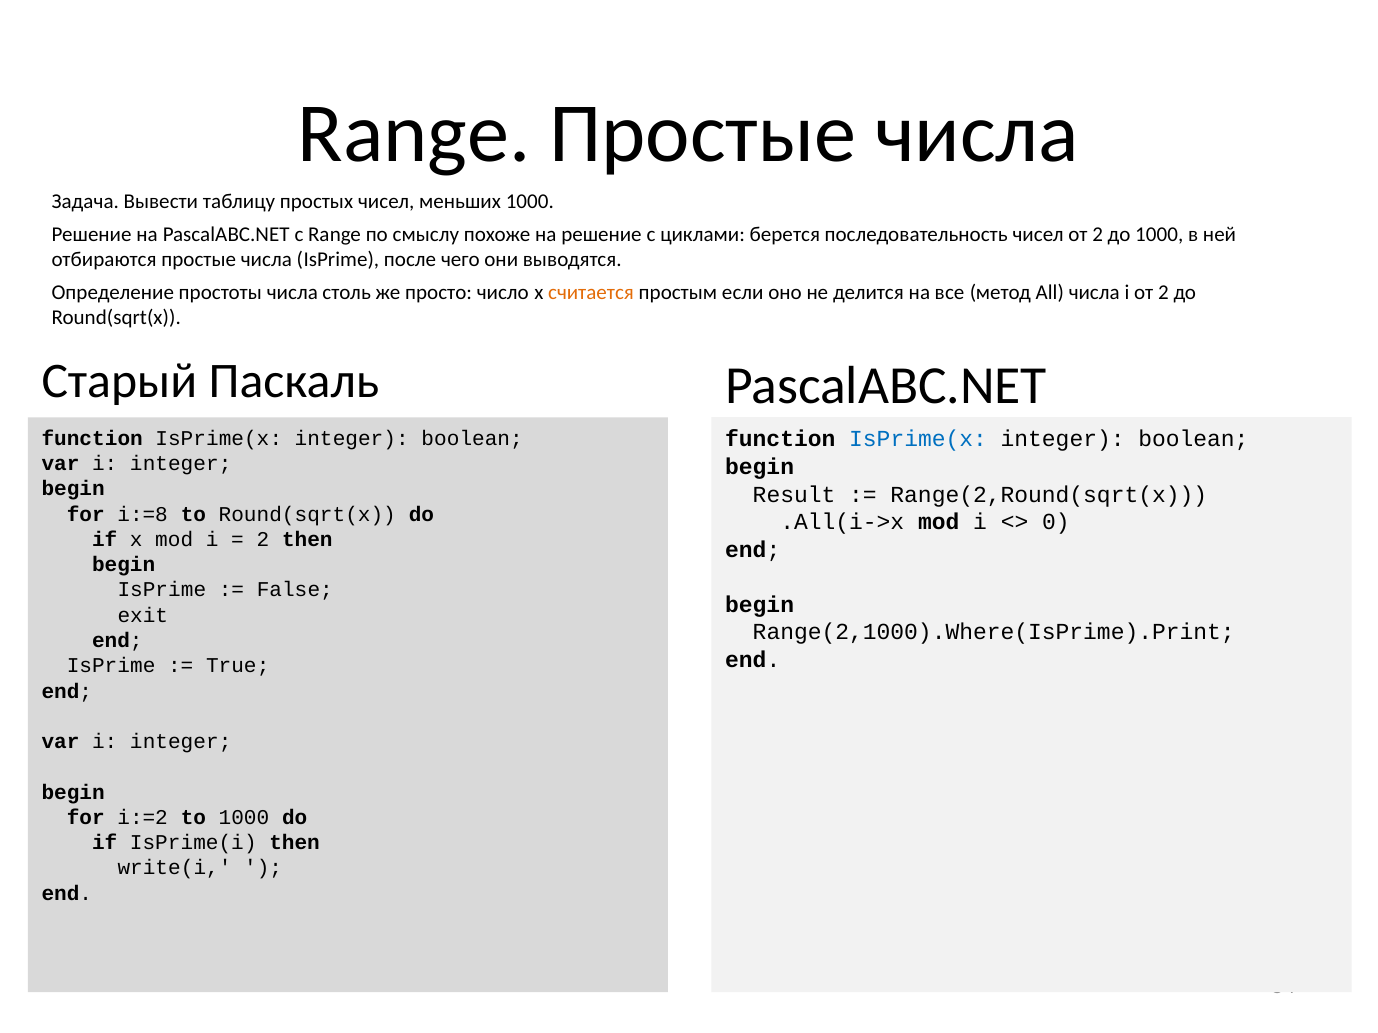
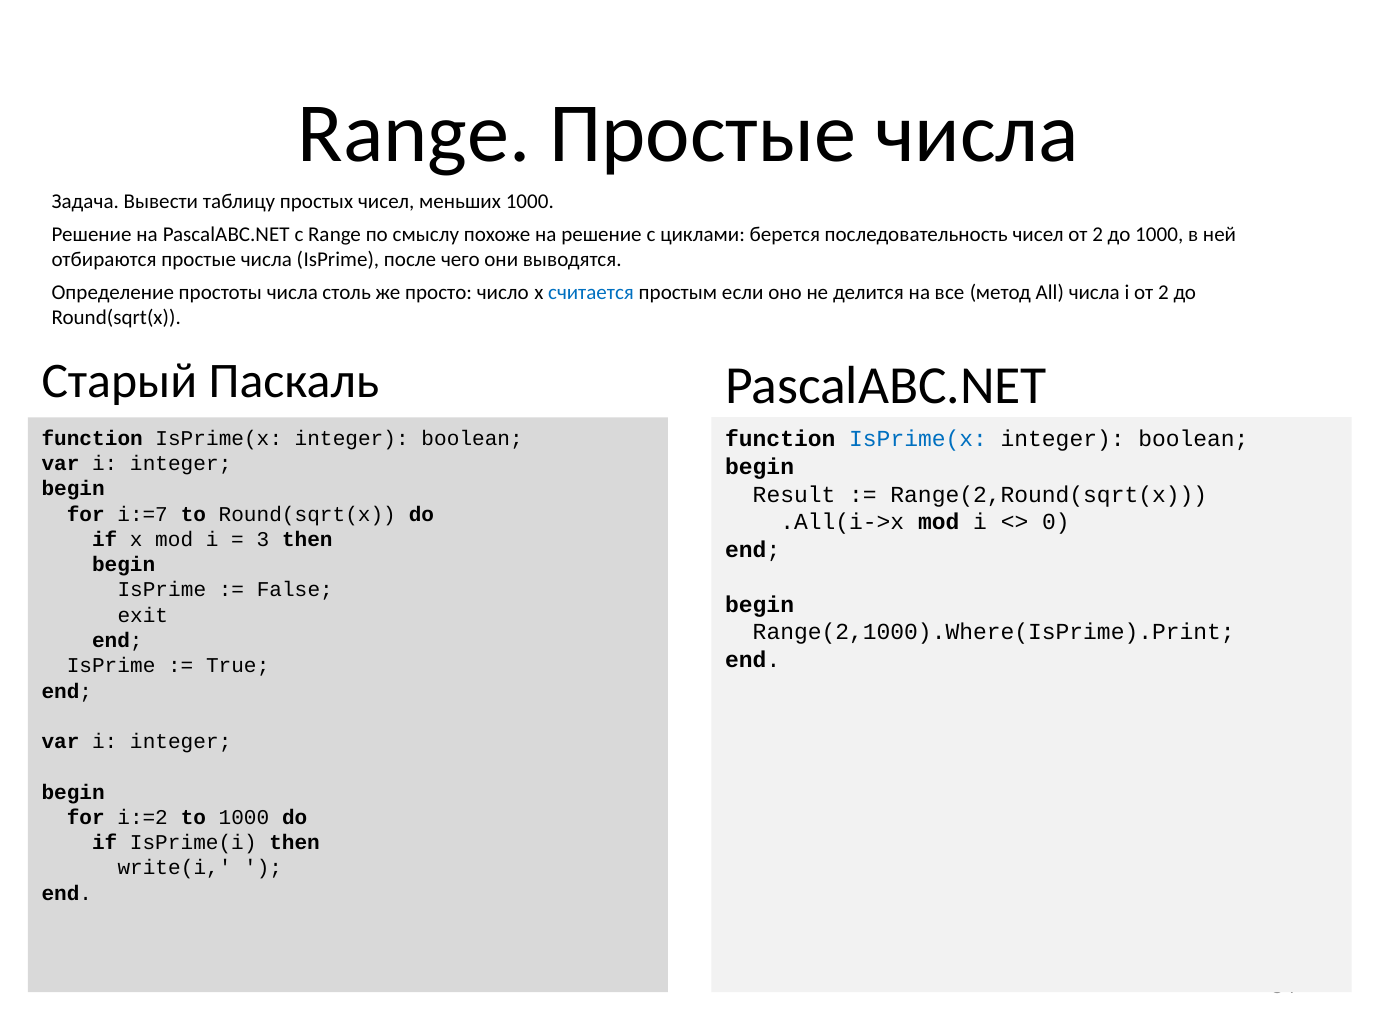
считается colour: orange -> blue (591, 292)
i:=8: i:=8 -> i:=7 (143, 514)
2: 2 -> 3 (263, 540)
